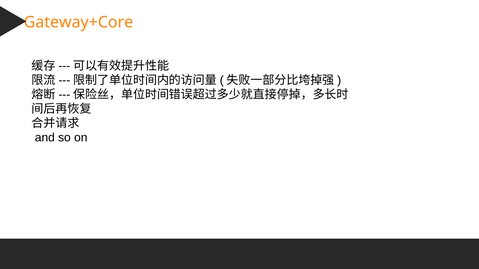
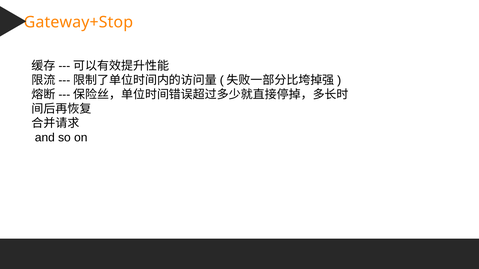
Gateway+Core: Gateway+Core -> Gateway+Stop (78, 22)
